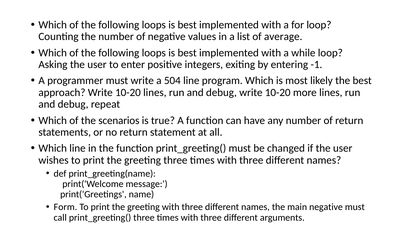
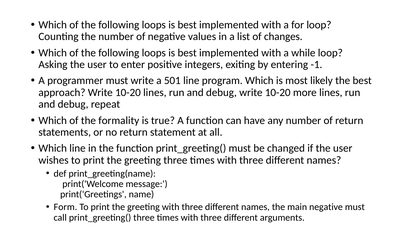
average: average -> changes (283, 37)
504: 504 -> 501 (172, 81)
scenarios: scenarios -> formality (119, 120)
